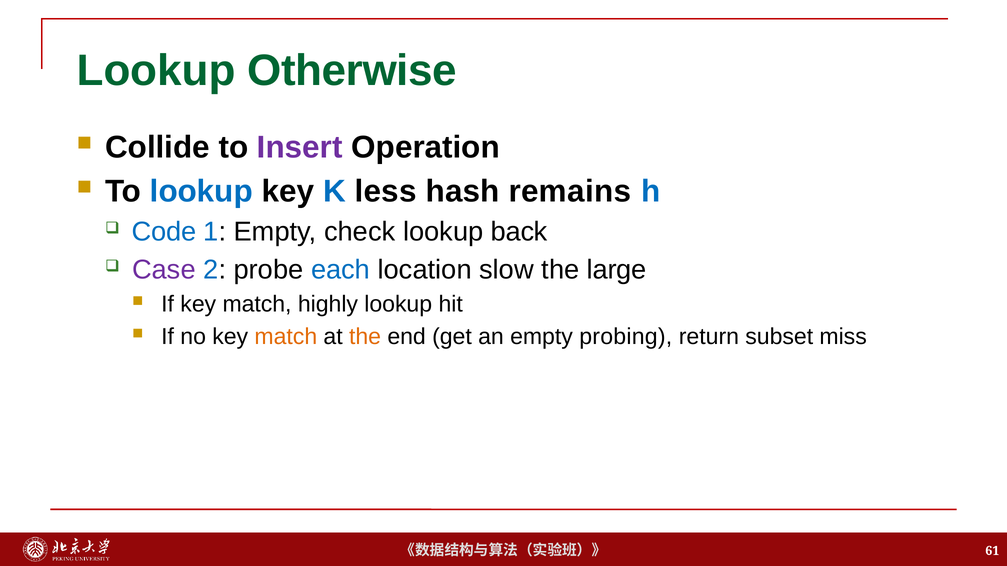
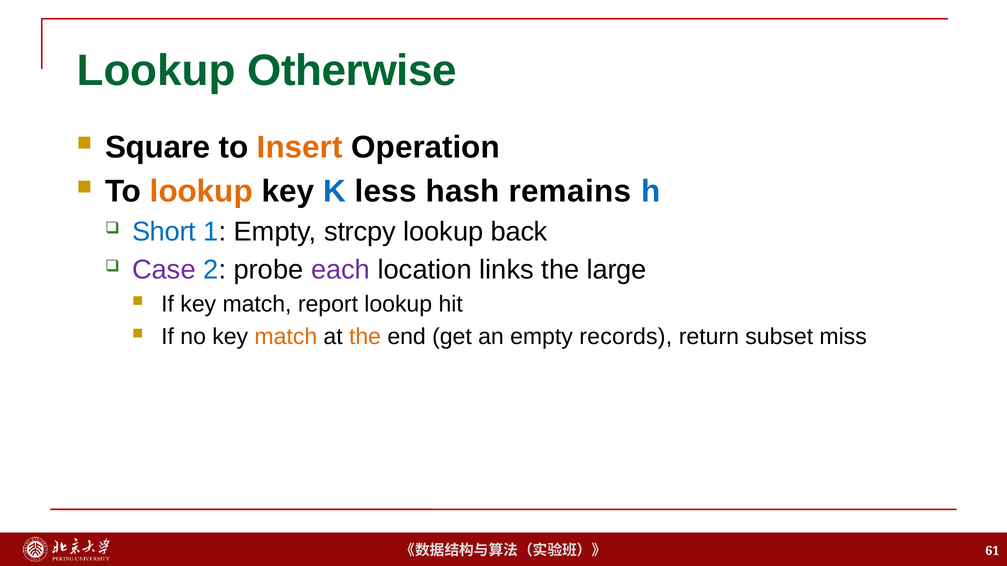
Collide: Collide -> Square (158, 147)
Insert colour: purple -> orange (300, 147)
lookup colour: blue -> orange (201, 192)
Code: Code -> Short (164, 232)
check: check -> strcpy (360, 232)
each colour: blue -> purple (341, 270)
slow: slow -> links (507, 270)
highly: highly -> report (328, 305)
probing: probing -> records (626, 337)
